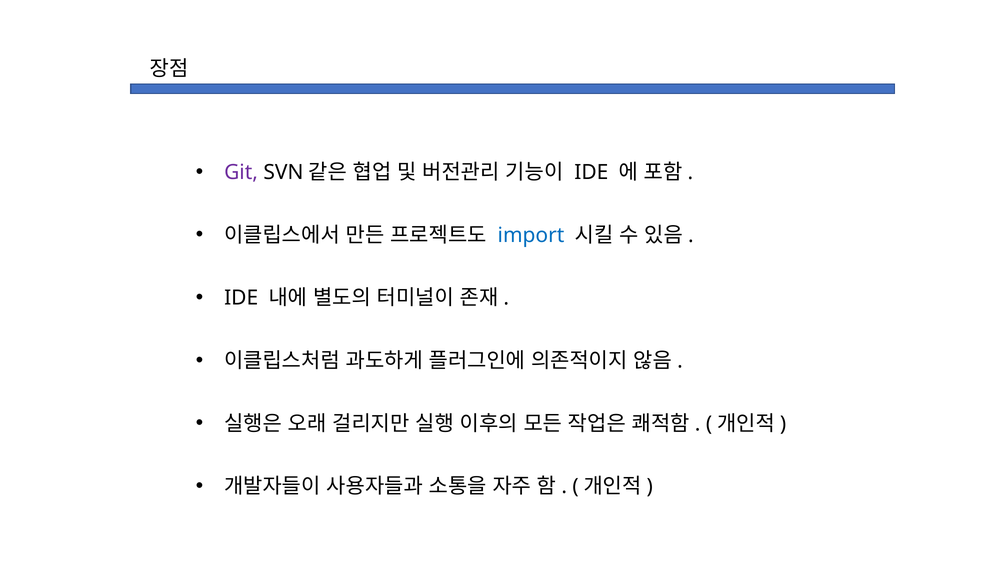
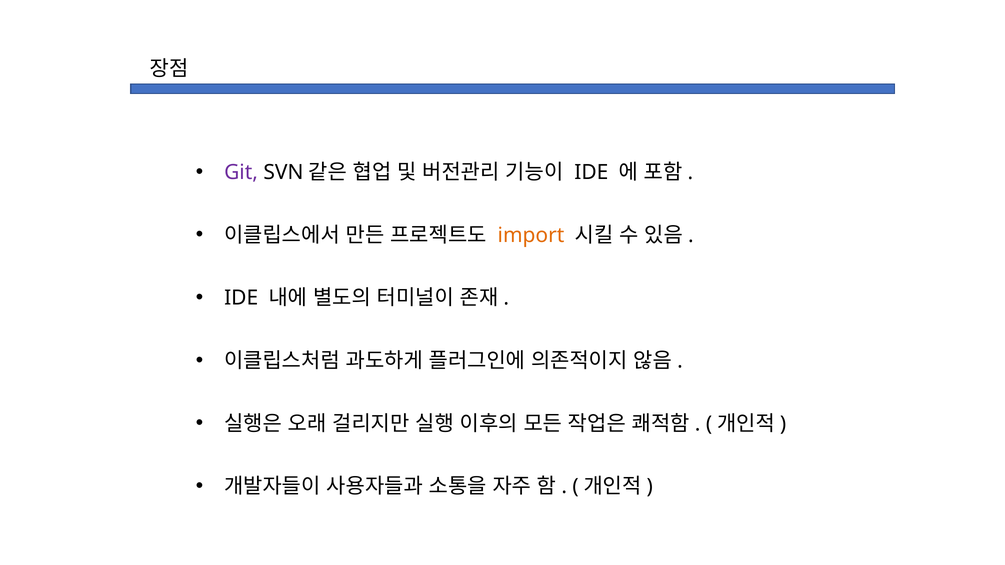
import colour: blue -> orange (531, 235)
